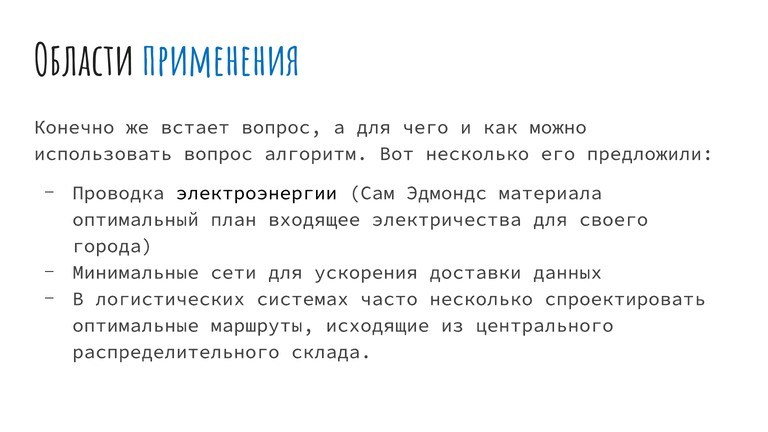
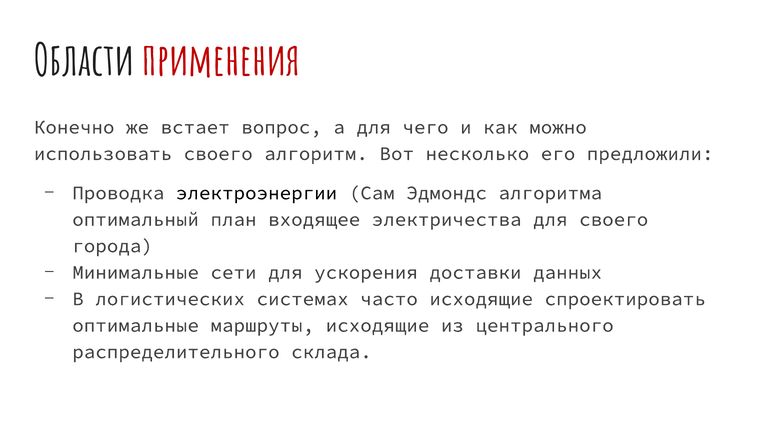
применения colour: blue -> red (221, 62)
использовать вопрос: вопрос -> своего (218, 154)
материала: материала -> алгоритма (550, 193)
часто несколько: несколько -> исходящие (481, 299)
